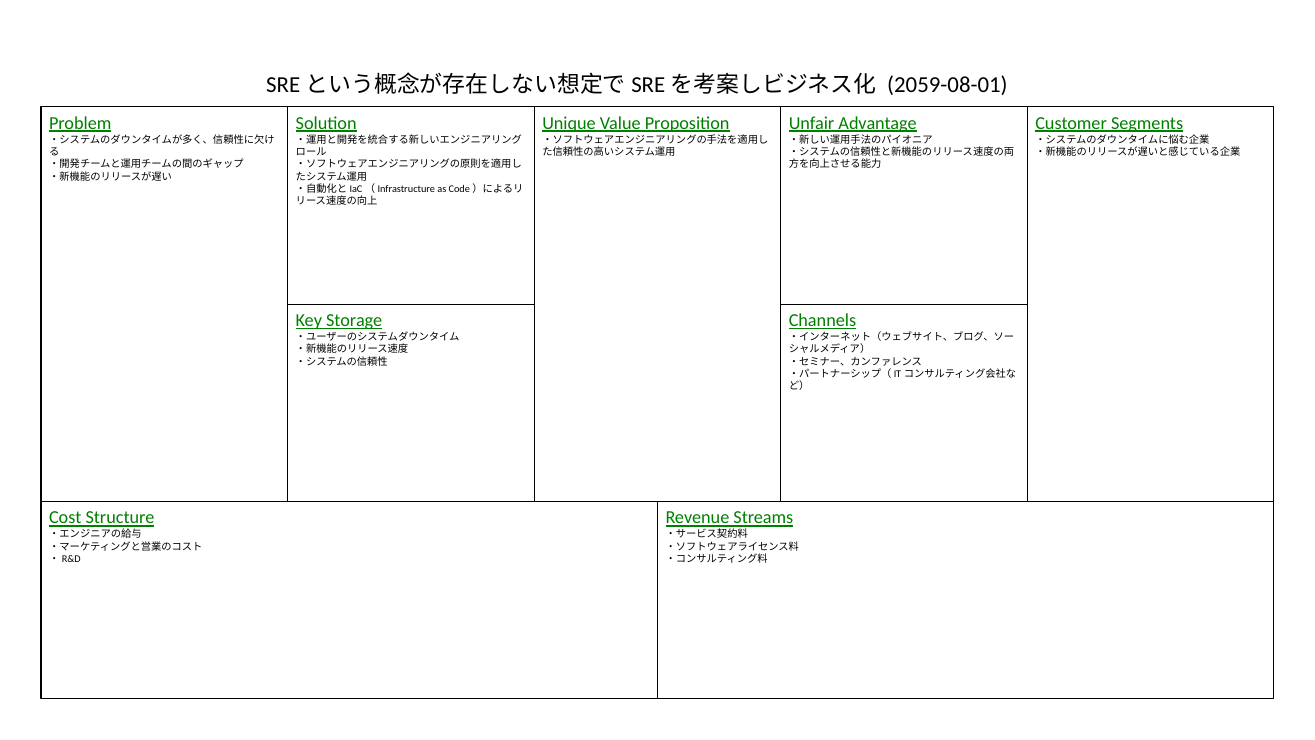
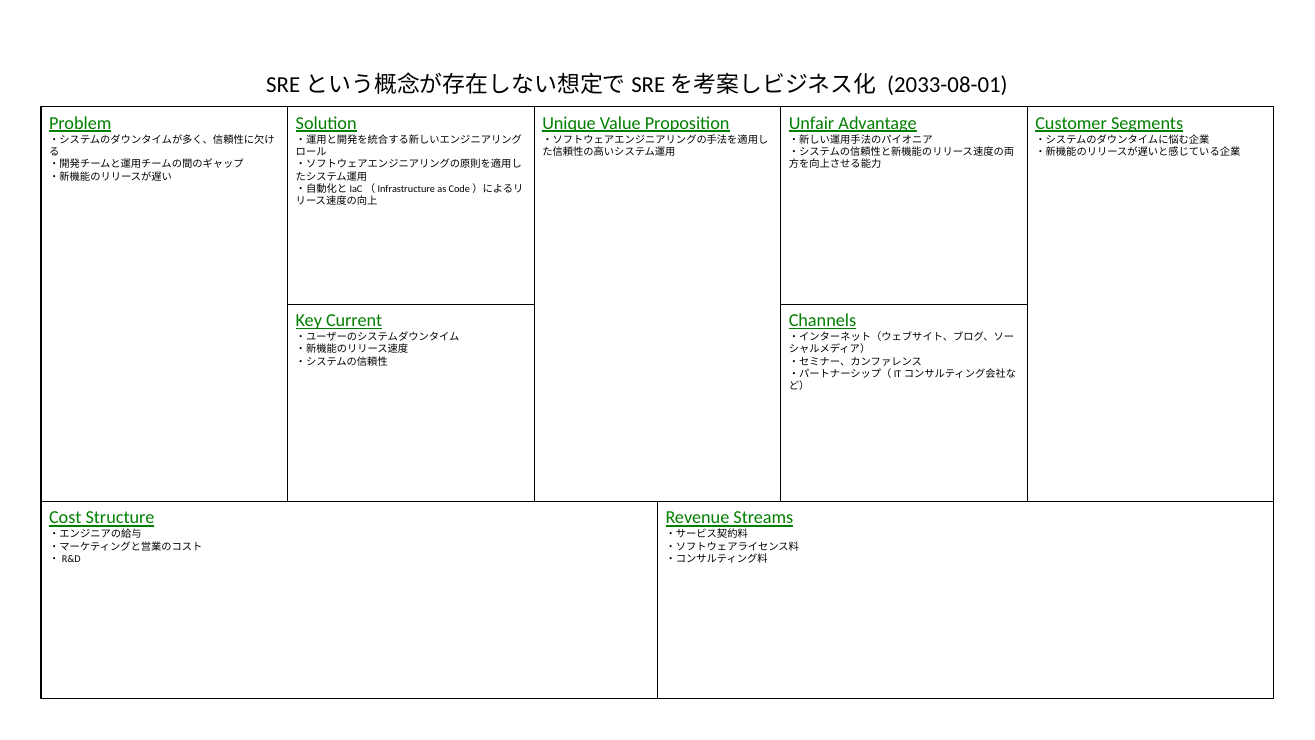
2059-08-01: 2059-08-01 -> 2033-08-01 (947, 85)
Storage: Storage -> Current (354, 320)
